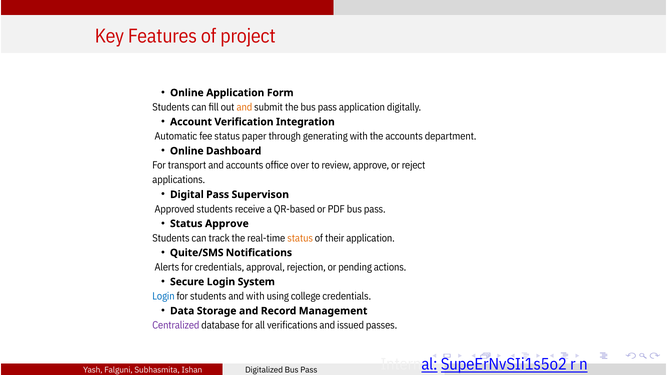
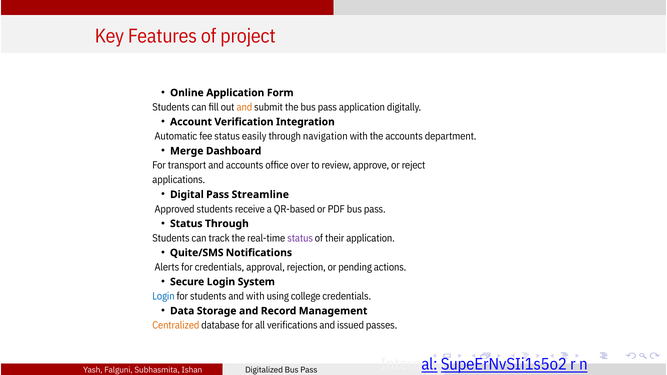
paper: paper -> easily (254, 136)
generating: generating -> navigation (325, 136)
Online: Online -> Merge (187, 151)
Supervison: Supervison -> Streamline (260, 195)
Status Approve: Approve -> Through (227, 224)
status colour: orange -> purple (300, 238)
Centralized colour: purple -> orange (176, 326)
